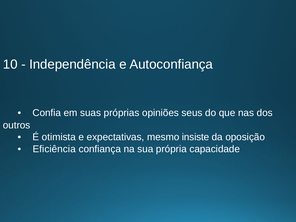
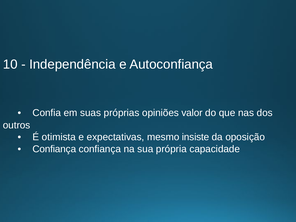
seus: seus -> valor (192, 113)
Eficiência: Eficiência -> Confiança (54, 149)
